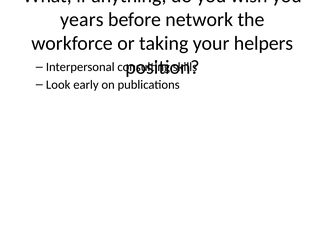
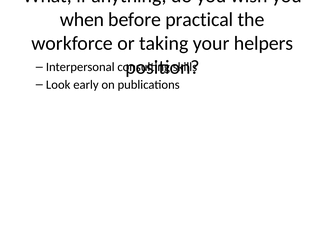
years: years -> when (82, 20)
network: network -> practical (199, 20)
